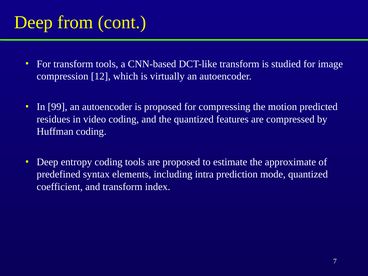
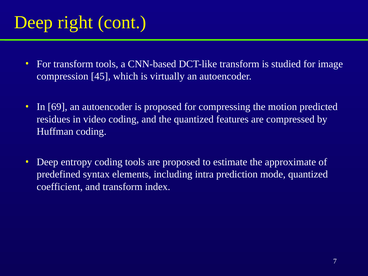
from: from -> right (75, 22)
12: 12 -> 45 (101, 76)
99: 99 -> 69 (58, 107)
